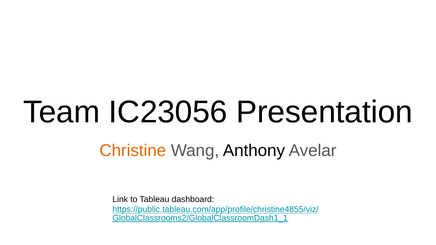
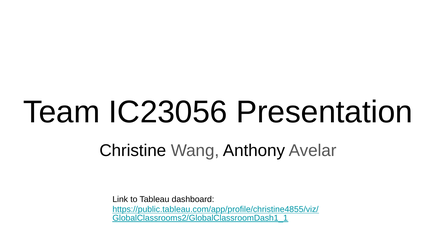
Christine colour: orange -> black (133, 151)
